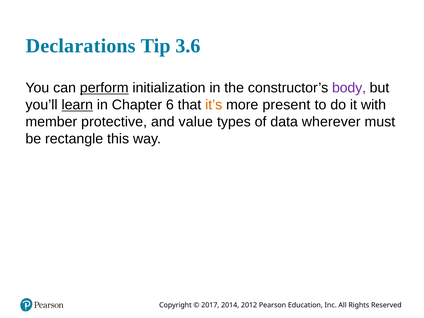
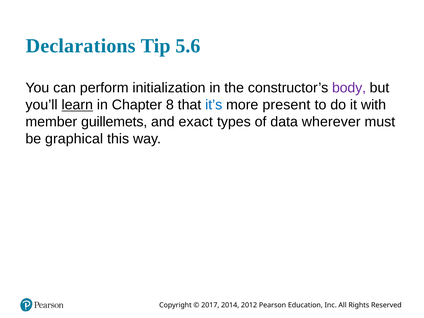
3.6: 3.6 -> 5.6 (188, 46)
perform underline: present -> none (104, 88)
6: 6 -> 8 (170, 105)
it’s colour: orange -> blue (214, 105)
protective: protective -> guillemets (114, 122)
value: value -> exact (196, 122)
rectangle: rectangle -> graphical (74, 139)
